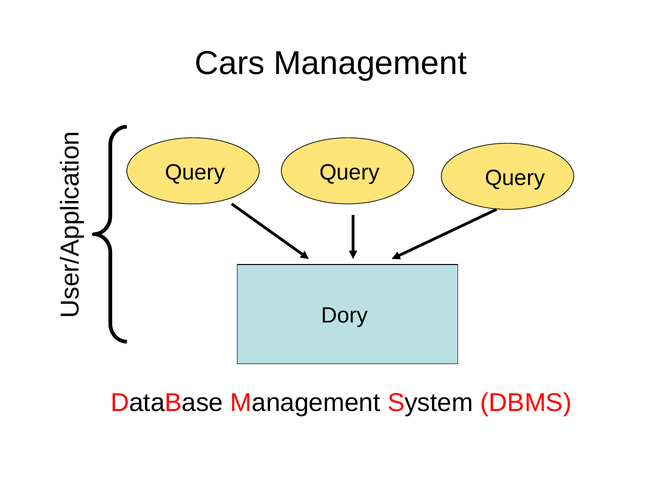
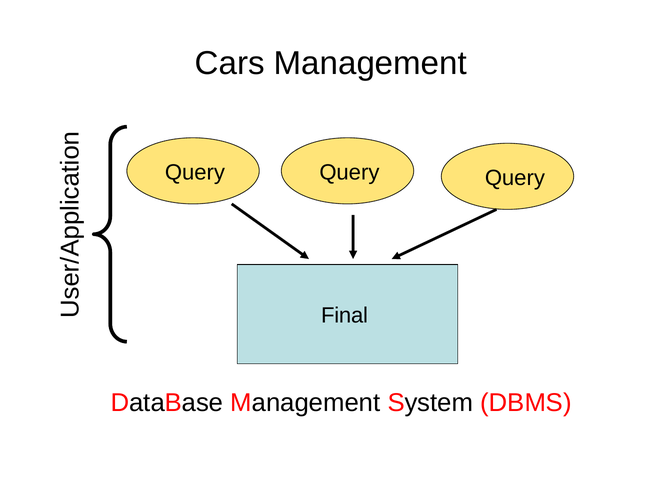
Dory: Dory -> Final (344, 316)
